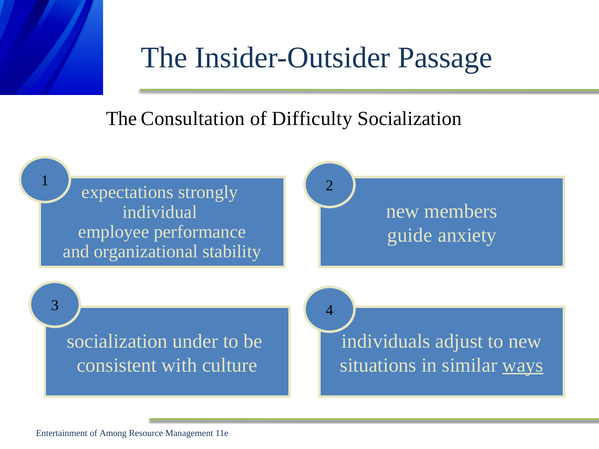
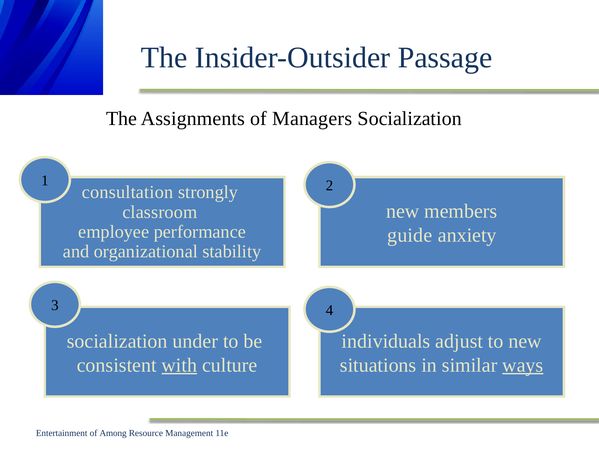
Consultation: Consultation -> Assignments (193, 119)
Difficulty: Difficulty -> Managers (312, 119)
expectations: expectations -> consultation (128, 192)
individual: individual -> classroom (160, 212)
with underline: none -> present (179, 365)
